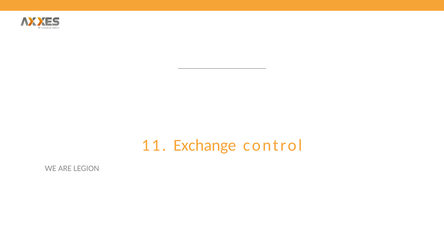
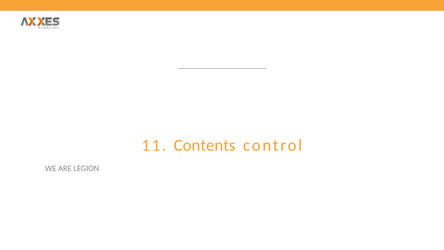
Exchange: Exchange -> Contents (205, 145)
